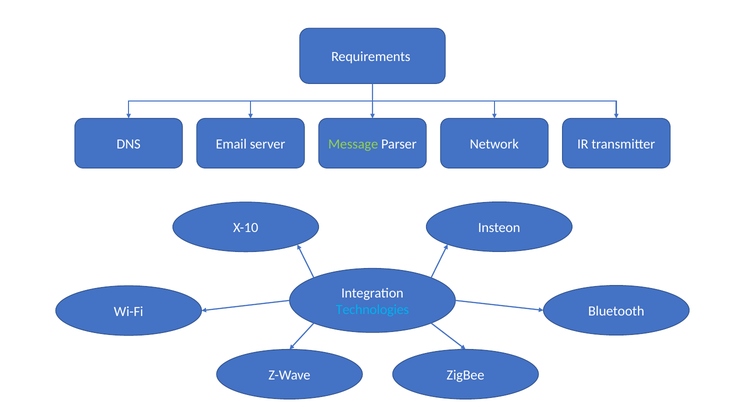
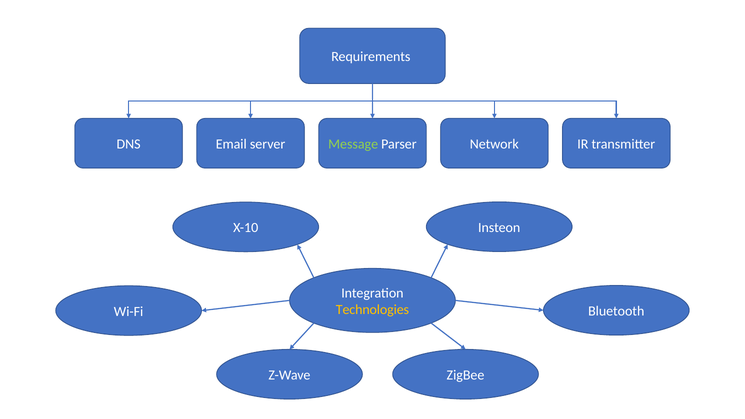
Technologies colour: light blue -> yellow (372, 310)
